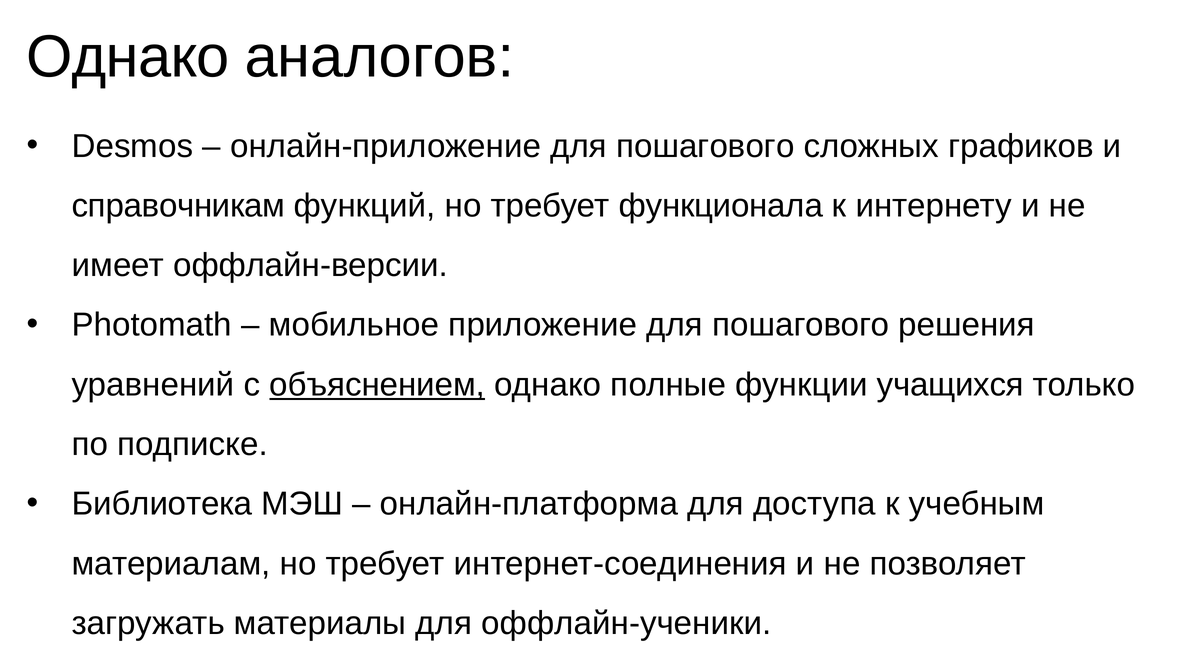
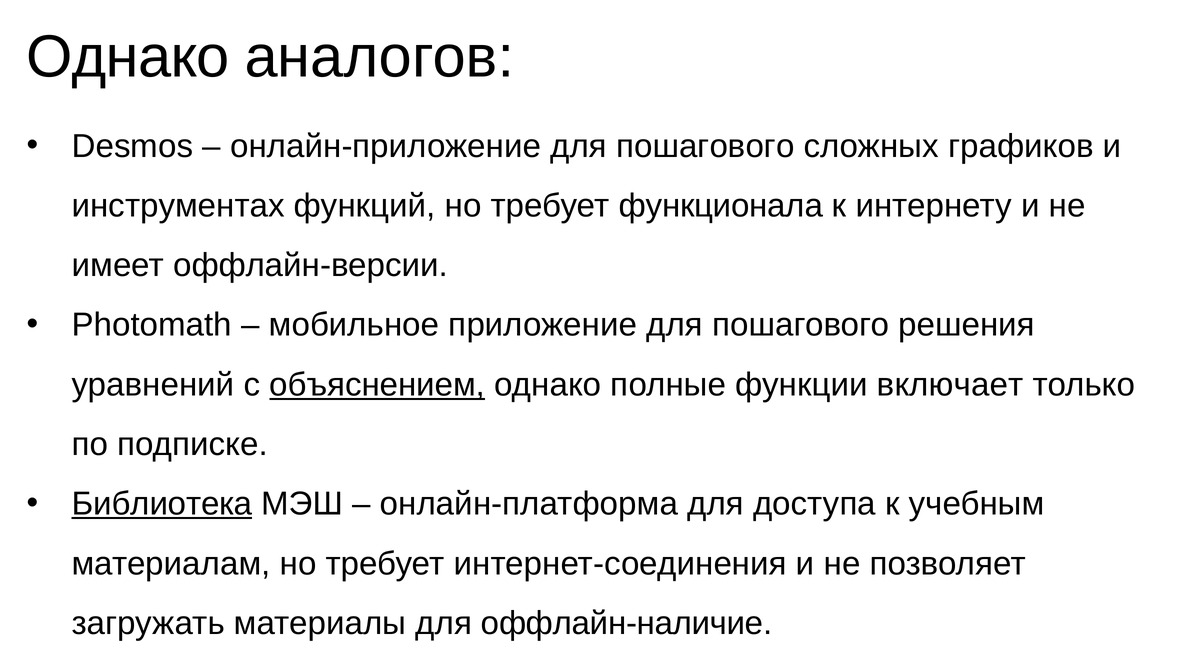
справочникам: справочникам -> инструментах (178, 206)
учащихся: учащихся -> включает (950, 384)
Библиотека underline: none -> present (162, 504)
оффлайн-ученики: оффлайн-ученики -> оффлайн-наличие (627, 623)
